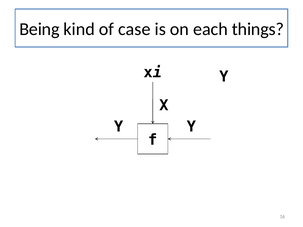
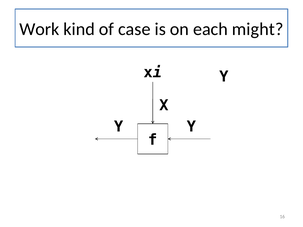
Being: Being -> Work (39, 29)
things: things -> might (258, 29)
